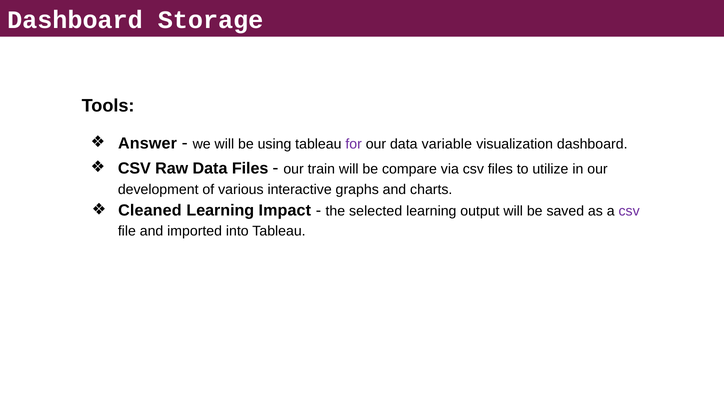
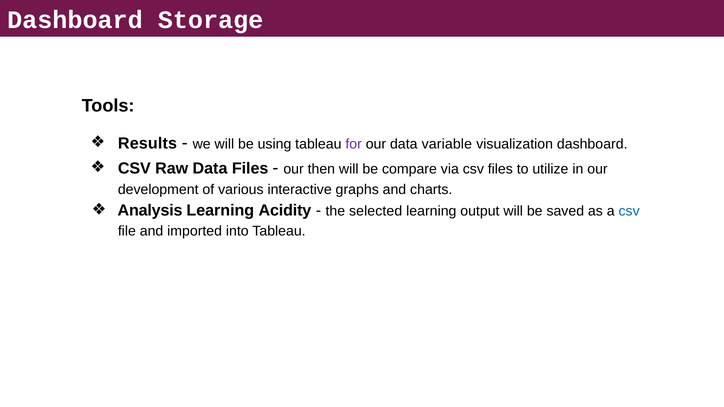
Answer: Answer -> Results (147, 144)
train: train -> then (321, 169)
Cleaned: Cleaned -> Analysis (150, 211)
Impact: Impact -> Acidity (285, 211)
csv colour: purple -> blue (629, 211)
